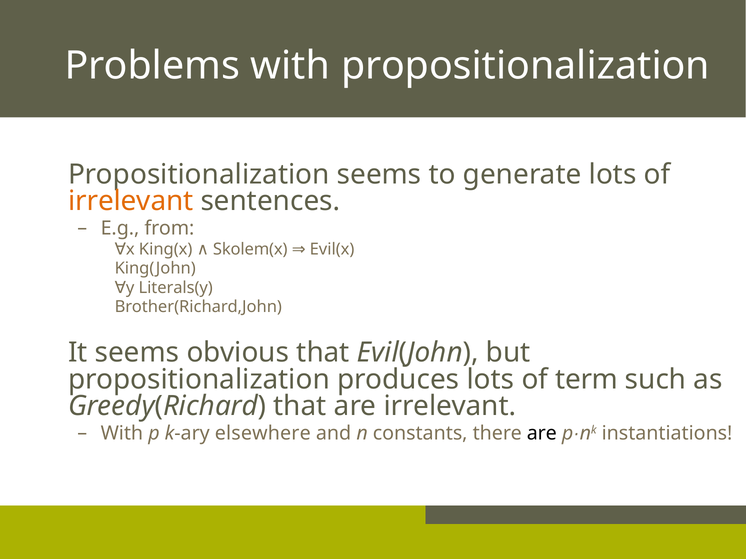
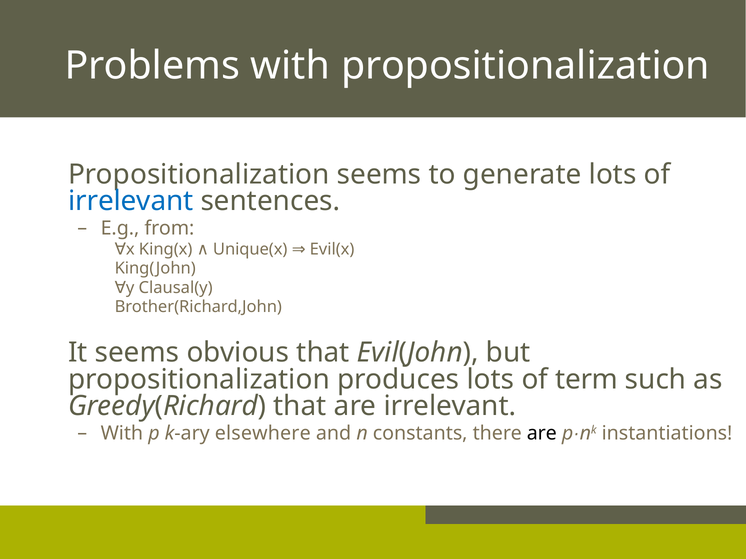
irrelevant colour: orange -> blue (131, 201)
Skolem(x: Skolem(x -> Unique(x (250, 249)
Literals(y: Literals(y -> Clausal(y (176, 288)
